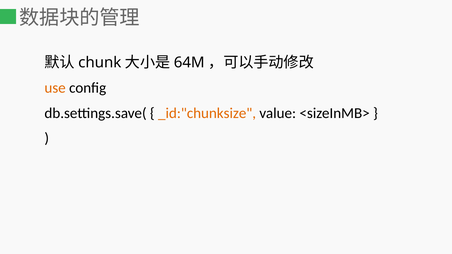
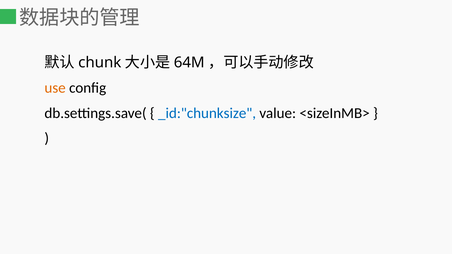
_id:"chunksize colour: orange -> blue (207, 113)
